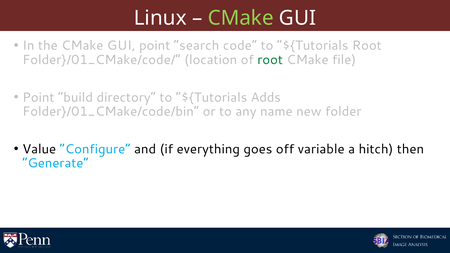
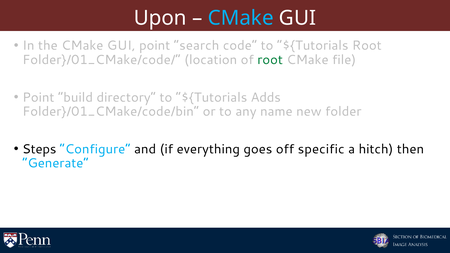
Linux: Linux -> Upon (160, 18)
CMake colour: light green -> light blue (241, 18)
Value: Value -> Steps (39, 149)
variable: variable -> specific (321, 149)
